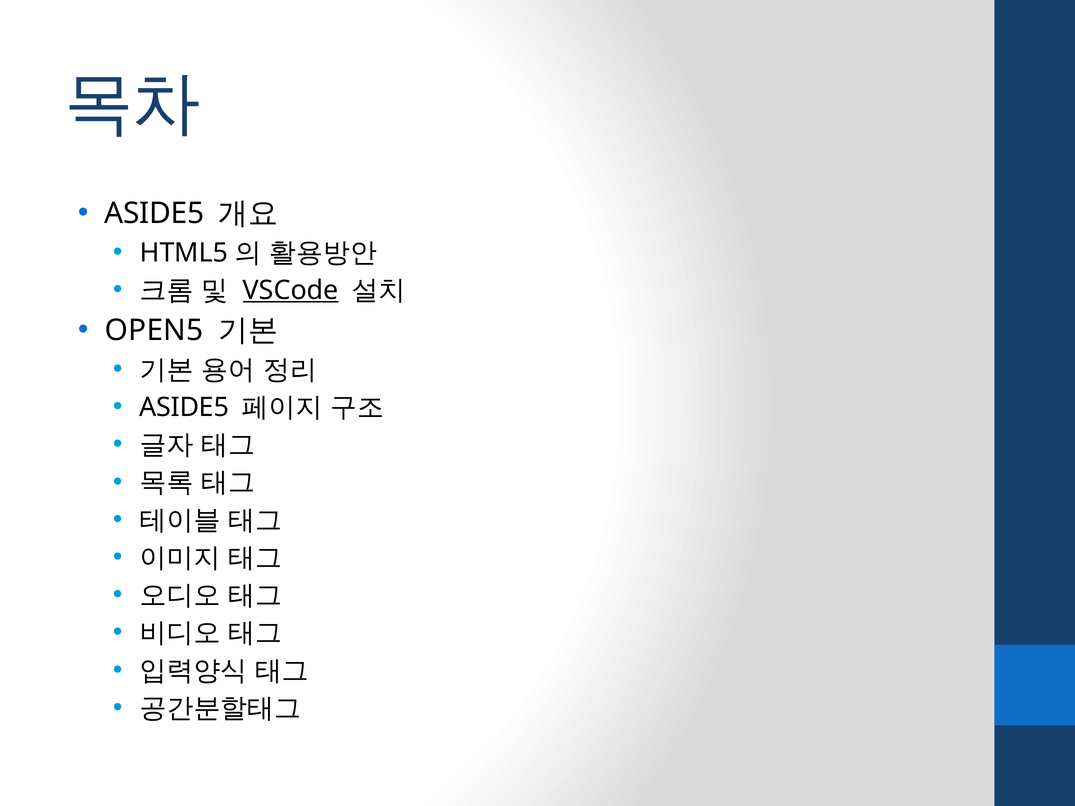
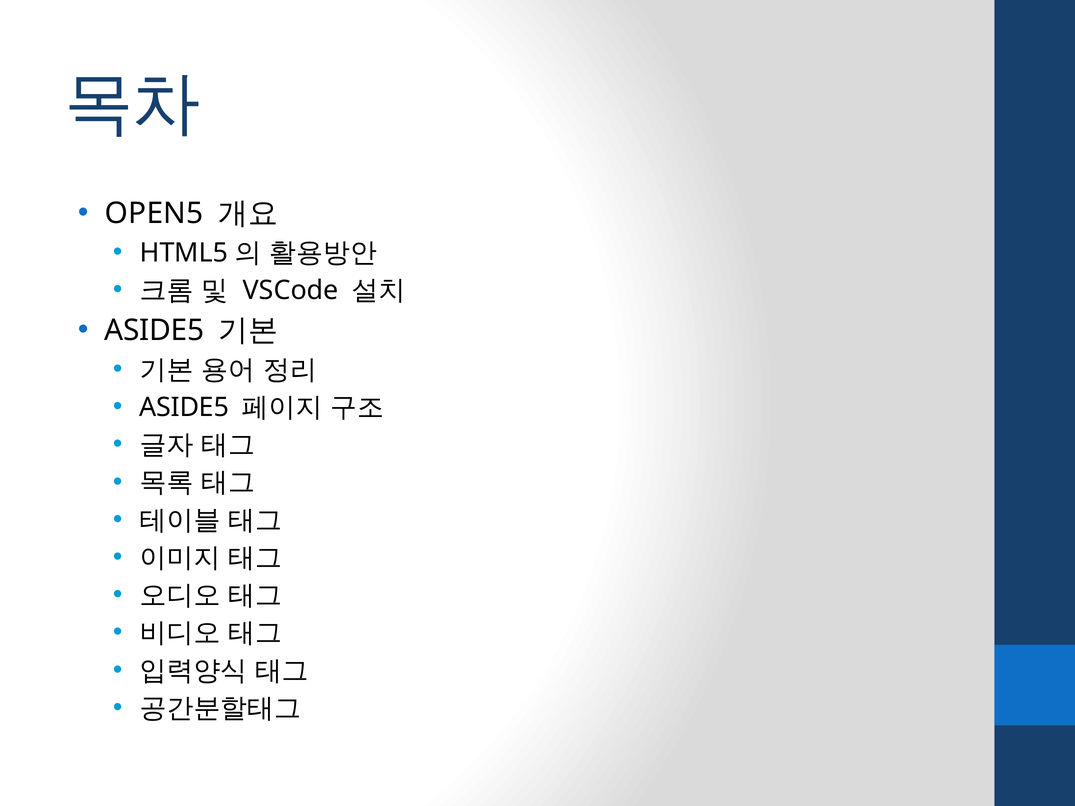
ASIDE5: ASIDE5 -> OPEN5 (154, 214)
VSCode underline: present -> none (291, 290)
OPEN5: OPEN5 -> ASIDE5 (154, 331)
